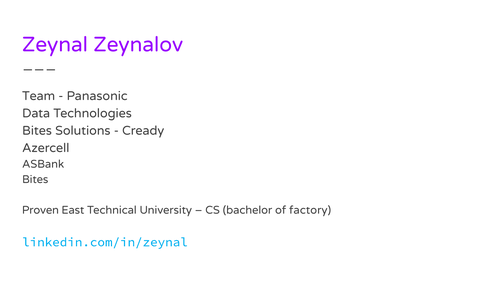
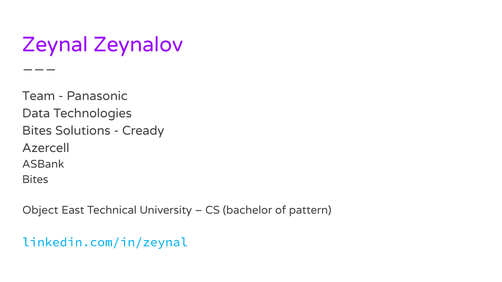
Proven: Proven -> Object (40, 211)
factory: factory -> pattern (310, 211)
